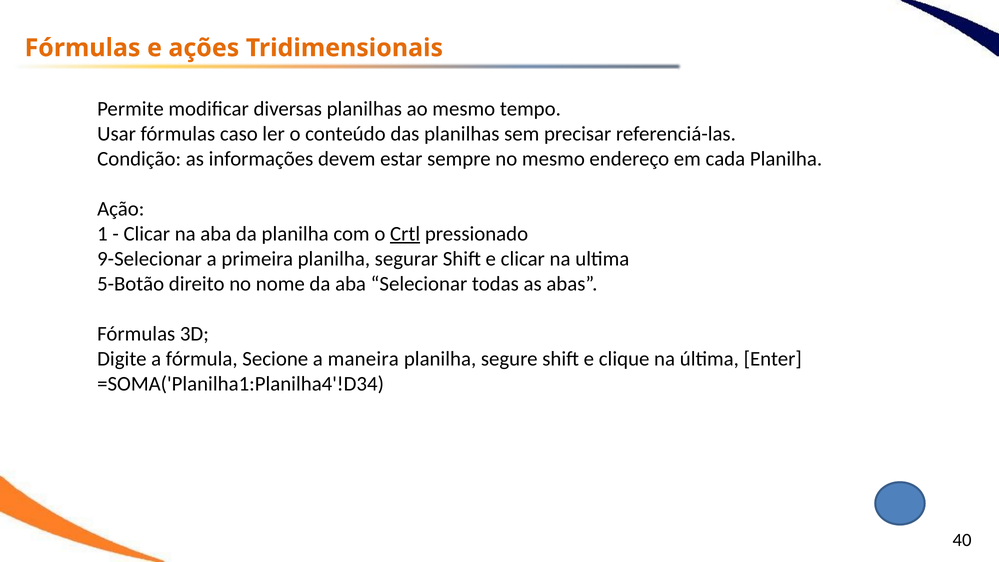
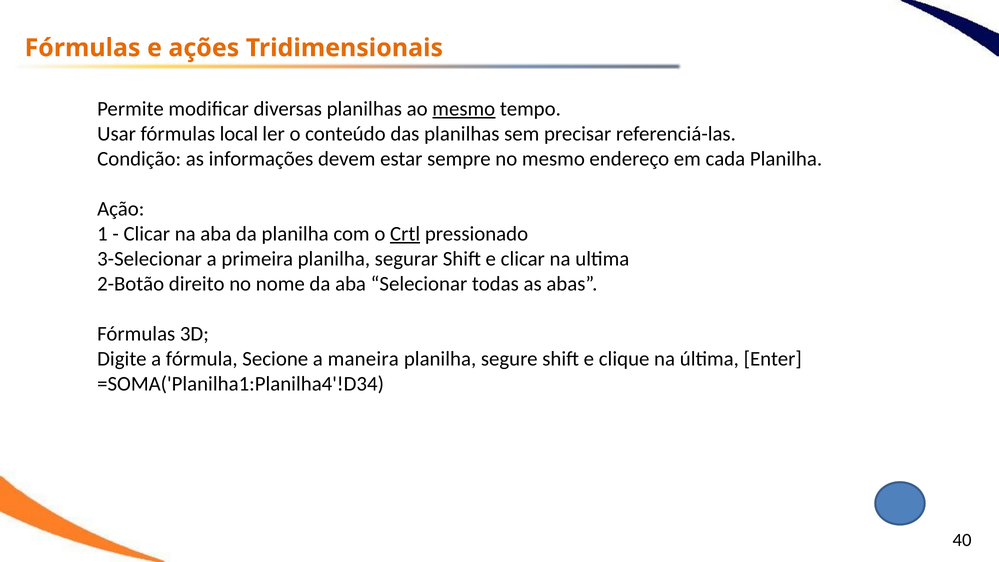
mesmo underline: none -> present (464, 109)
caso: caso -> local (239, 134)
9-Selecionar: 9-Selecionar -> 3-Selecionar (150, 259)
5-Botão: 5-Botão -> 2-Botão (131, 284)
